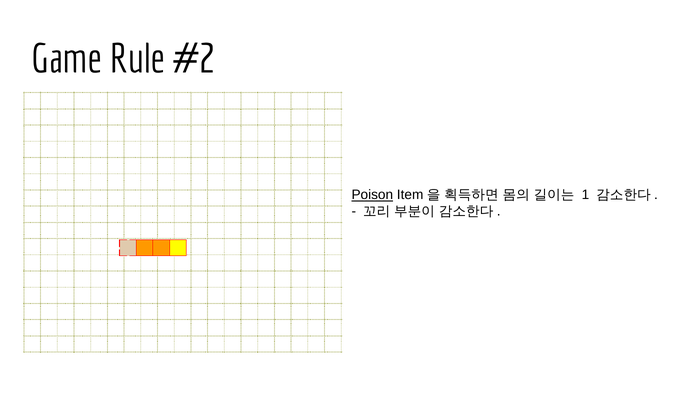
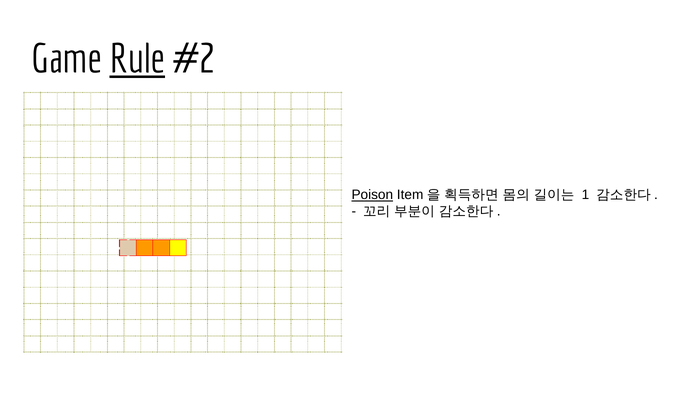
Rule underline: none -> present (137, 59)
